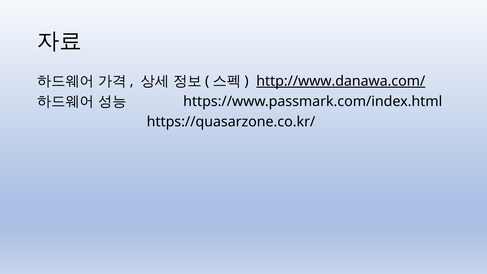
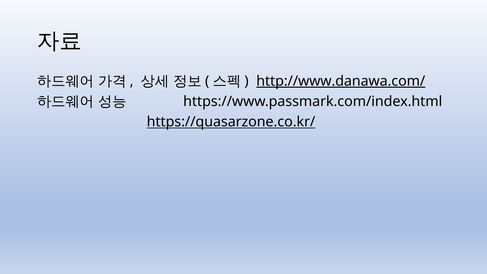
https://quasarzone.co.kr/ underline: none -> present (231, 122)
